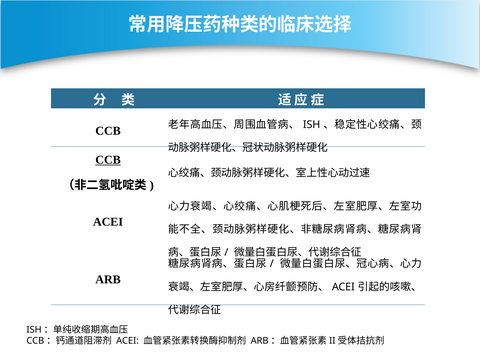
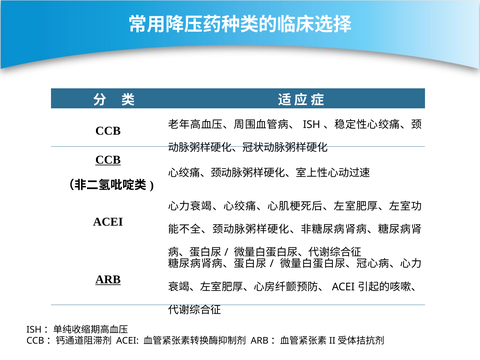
ARB underline: none -> present (108, 280)
